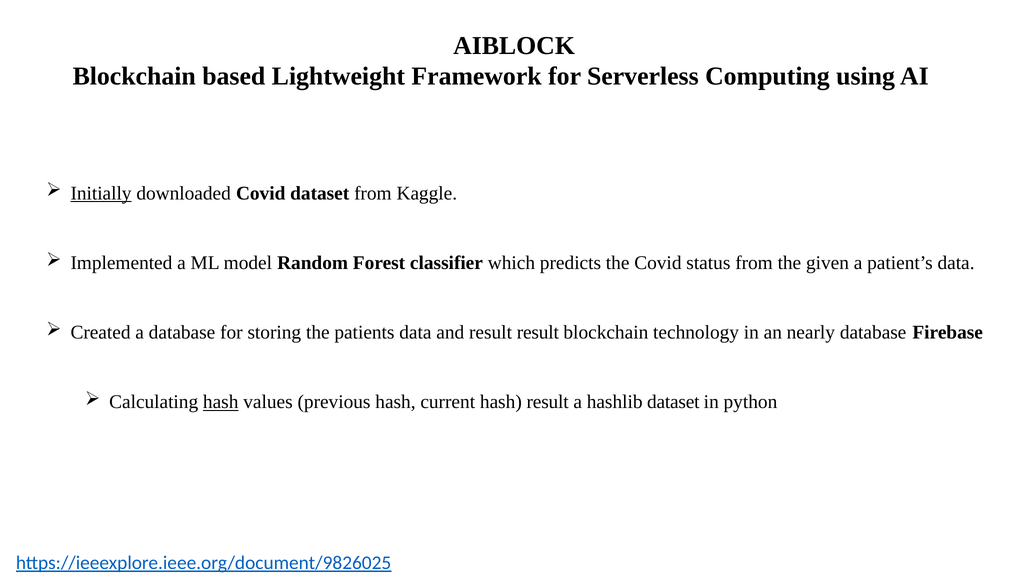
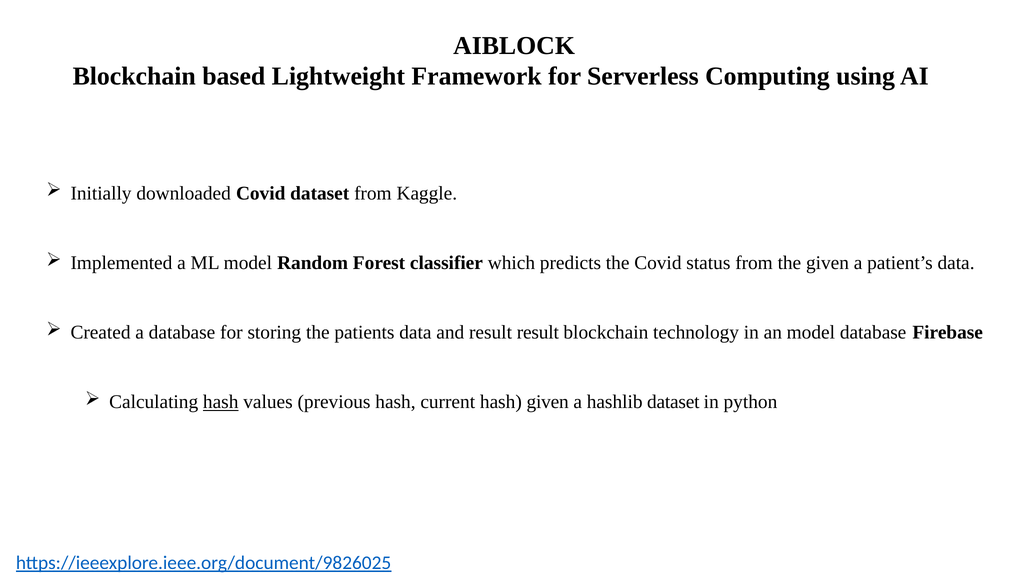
Initially underline: present -> none (101, 193)
an nearly: nearly -> model (811, 333)
hash result: result -> given (548, 402)
